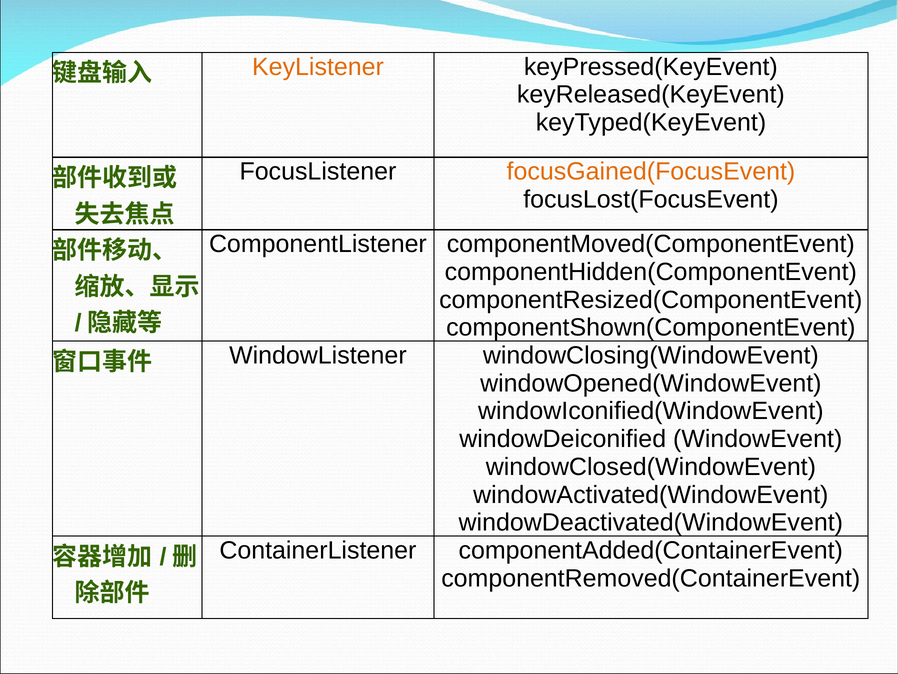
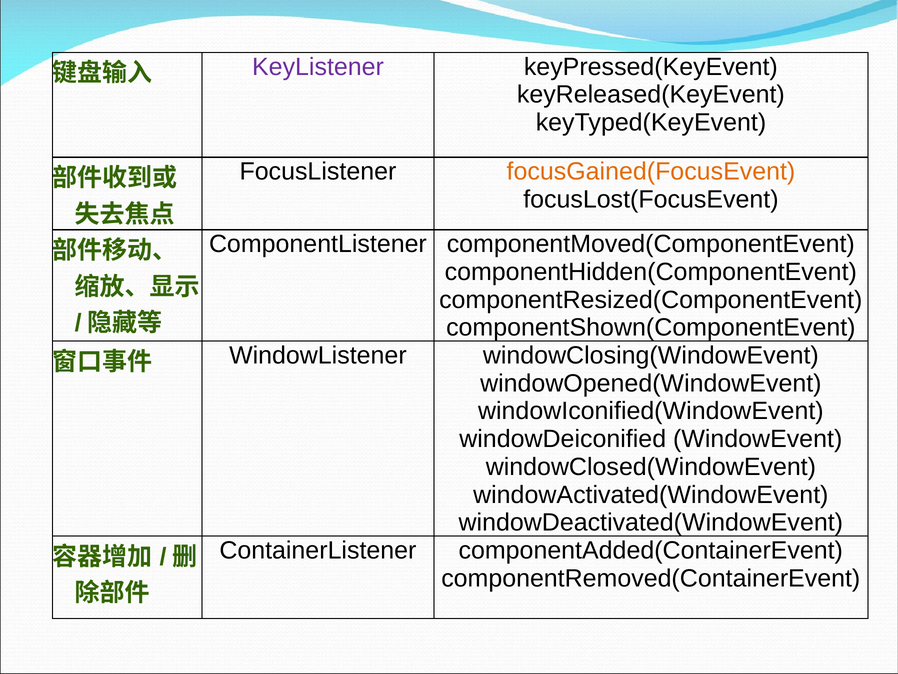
KeyListener colour: orange -> purple (318, 67)
